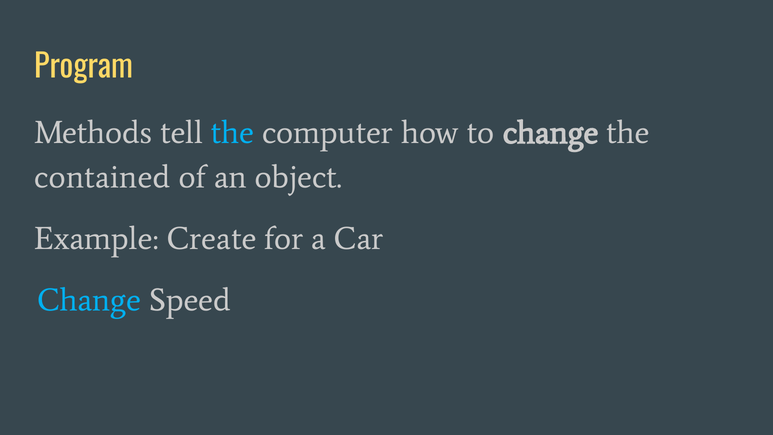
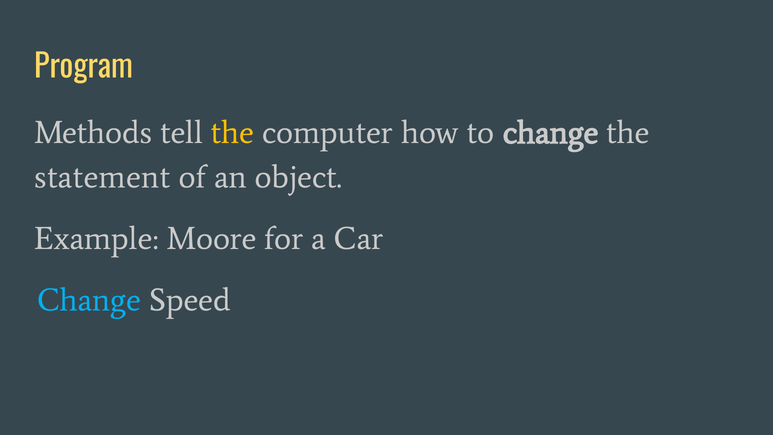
the colour: light blue -> yellow (233, 133)
contained: contained -> statement (102, 177)
Create: Create -> Moore (212, 239)
